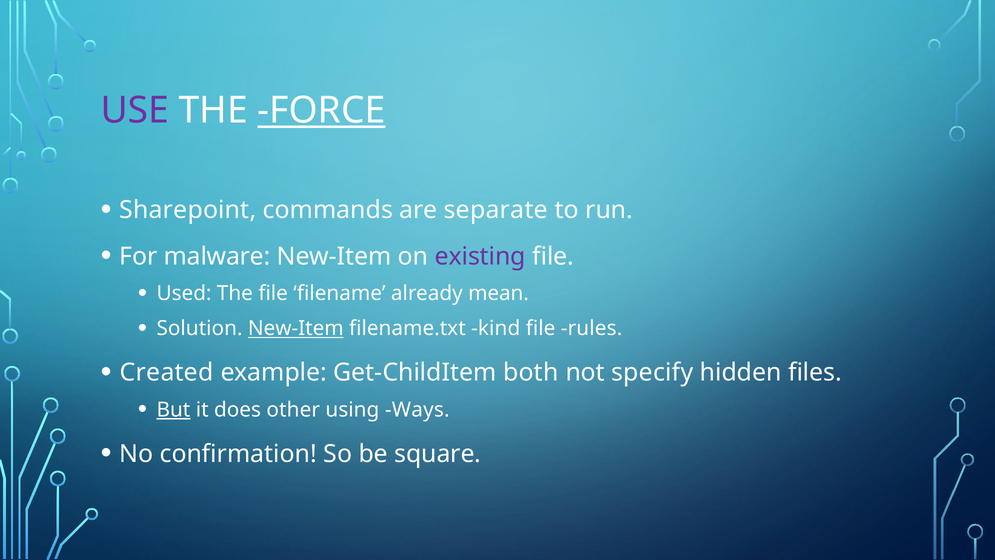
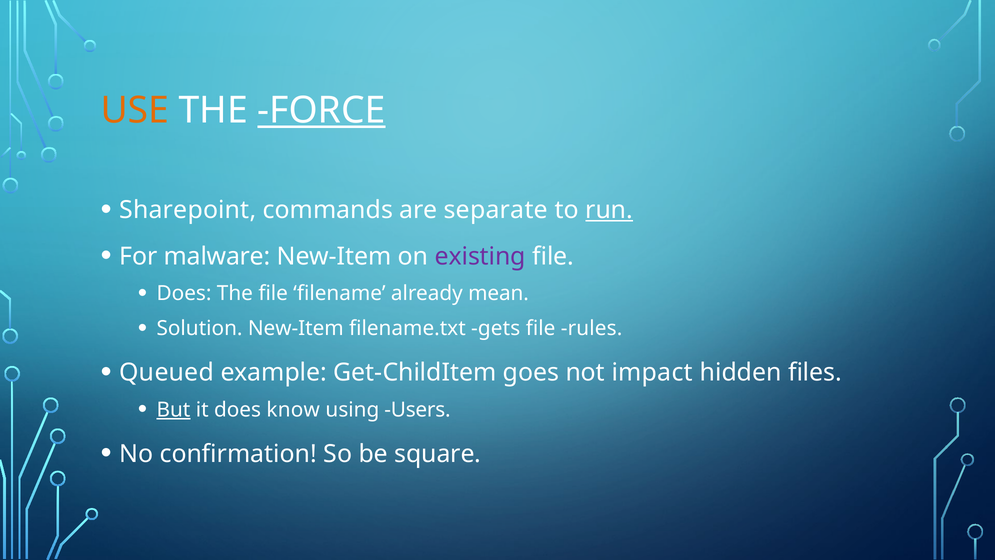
USE colour: purple -> orange (135, 111)
run underline: none -> present (609, 210)
Used: Used -> Does (184, 293)
New-Item underline: present -> none (296, 328)
kind: kind -> gets (496, 328)
Created: Created -> Queued (167, 372)
both: both -> goes (531, 372)
specify: specify -> impact (652, 372)
other: other -> know (293, 410)
Ways: Ways -> Users (417, 410)
